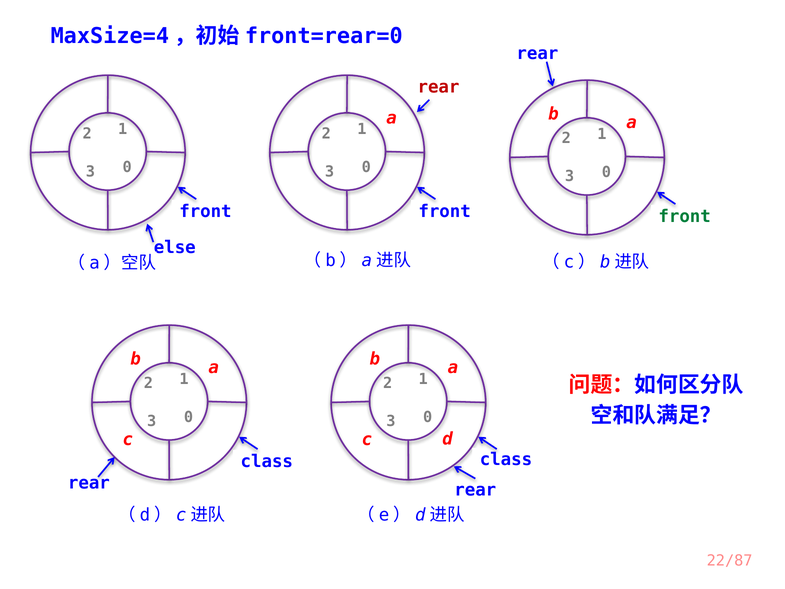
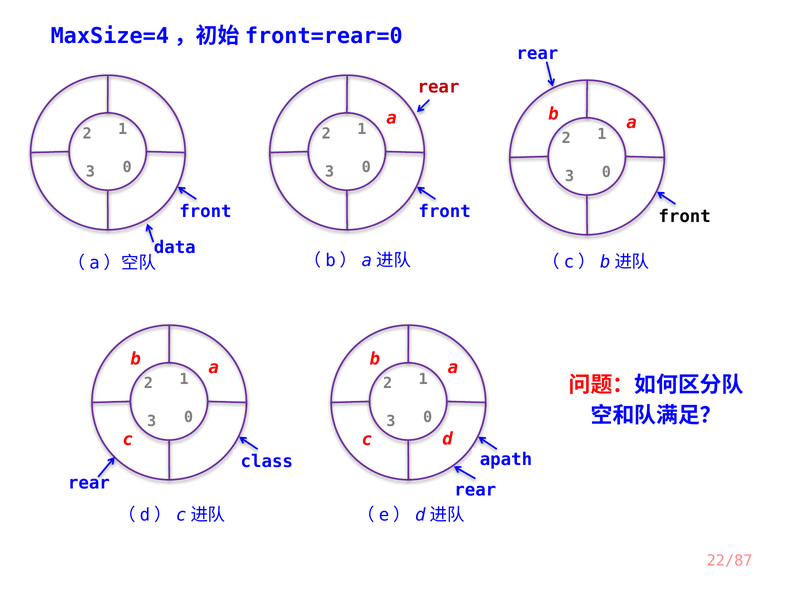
front colour: green -> black (685, 216)
else: else -> data (175, 248)
class: class -> apath (506, 459)
